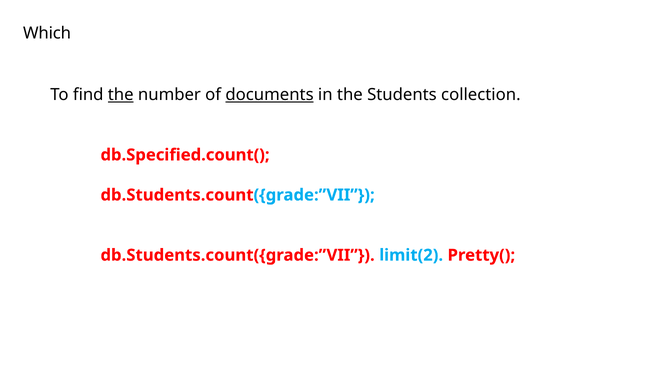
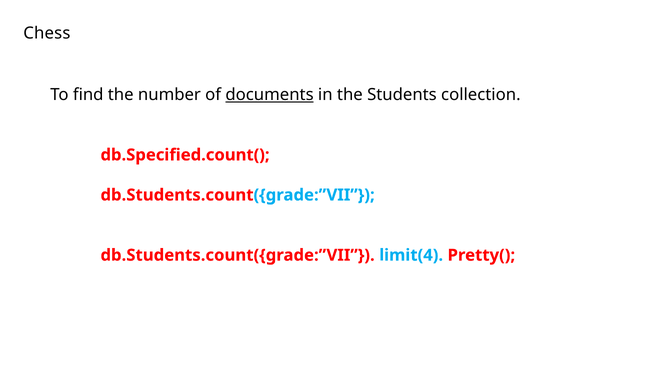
Which: Which -> Chess (47, 33)
the underline: present -> none (121, 95)
limit(2: limit(2 -> limit(4 (411, 255)
